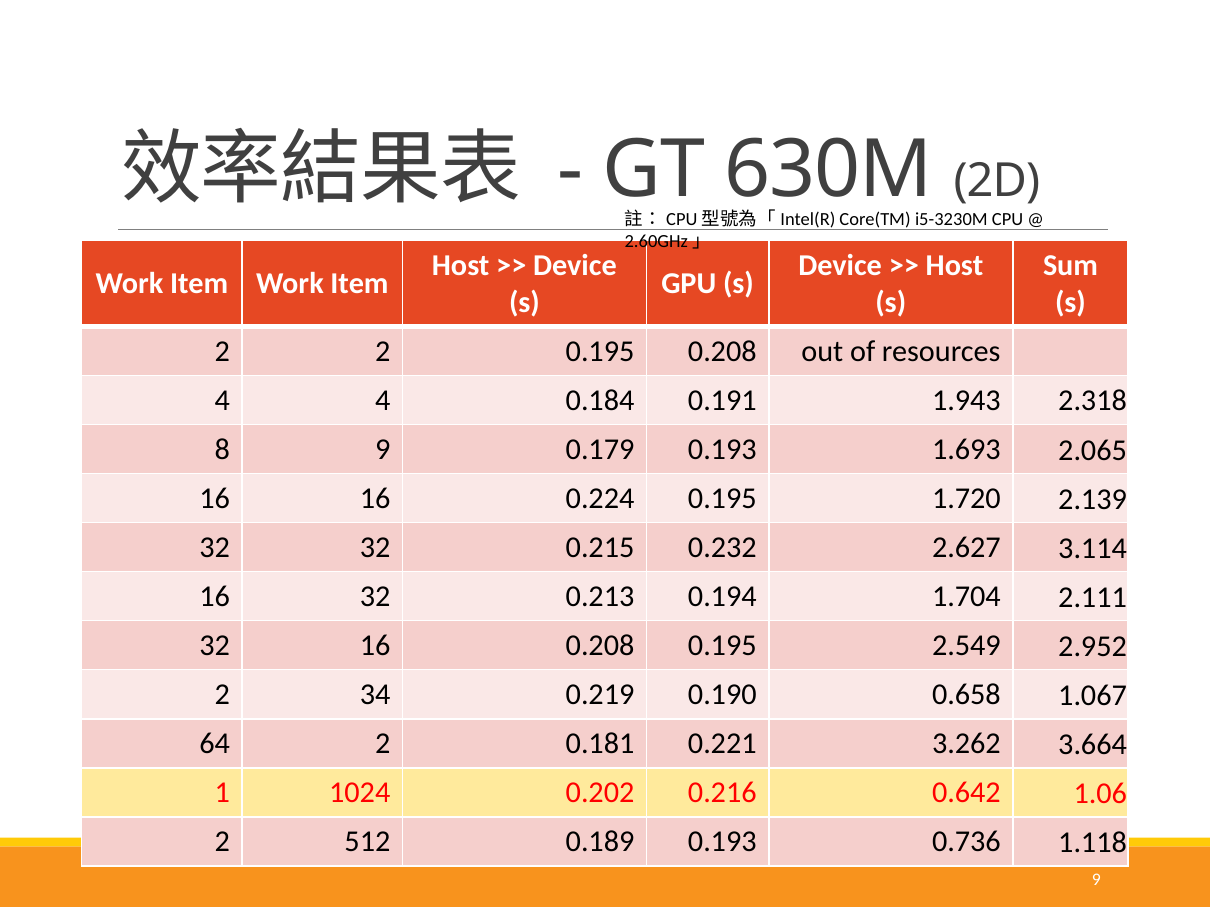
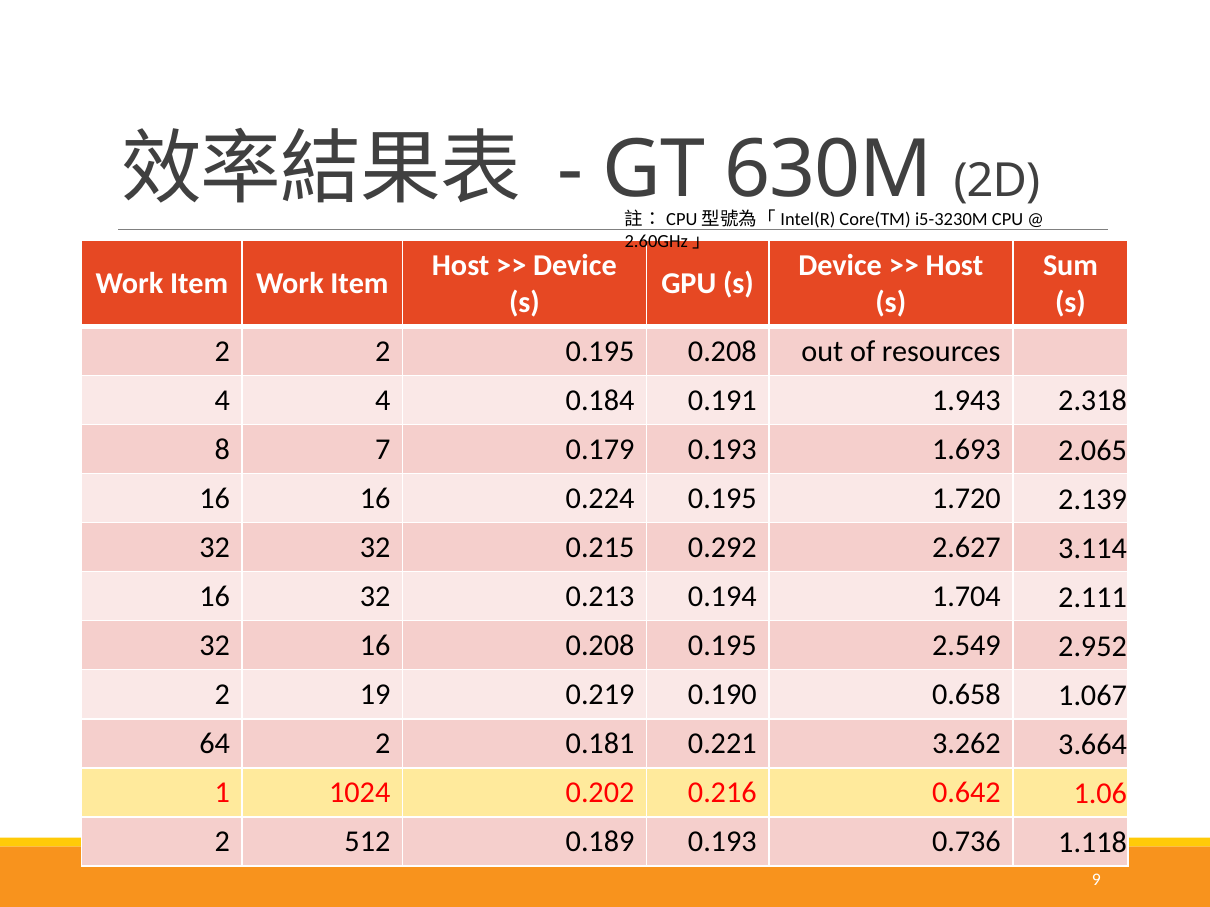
8 9: 9 -> 7 (383, 450)
0.232: 0.232 -> 0.292 (722, 548)
34: 34 -> 19 (375, 695)
